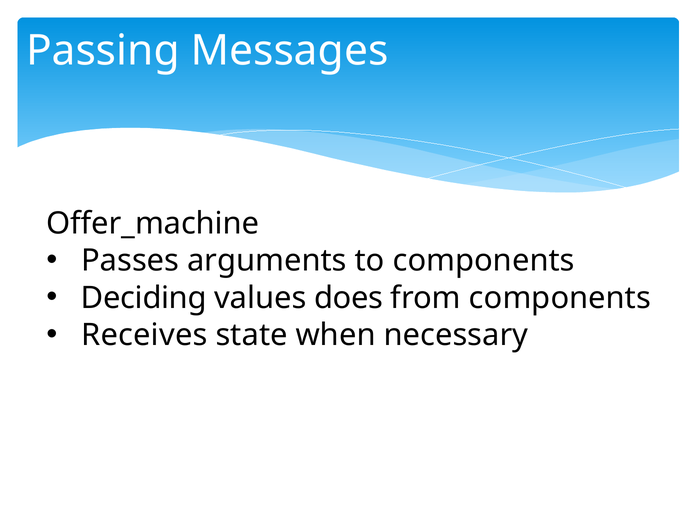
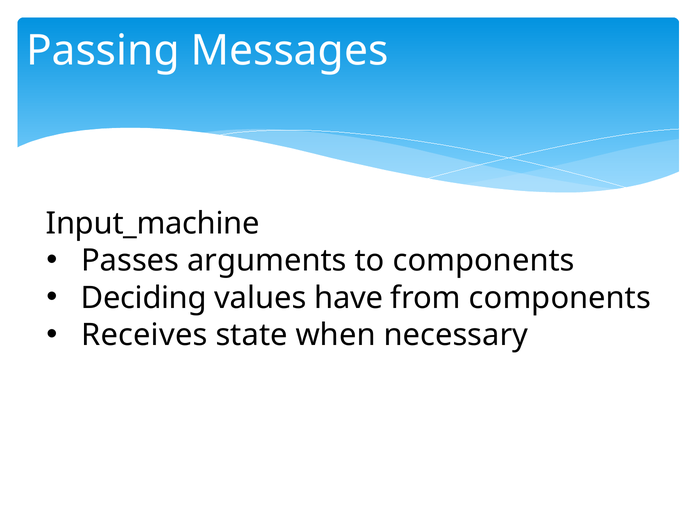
Offer_machine: Offer_machine -> Input_machine (153, 224)
does: does -> have (349, 298)
